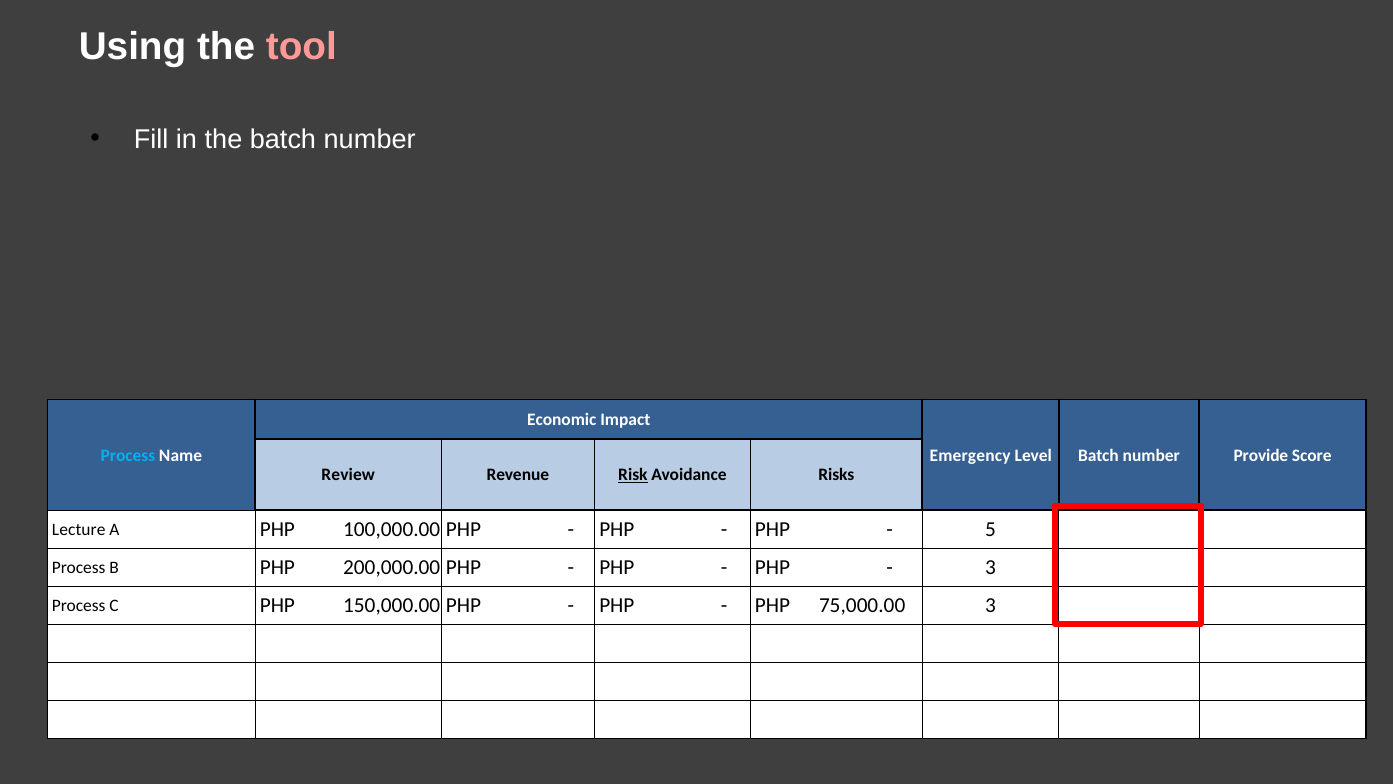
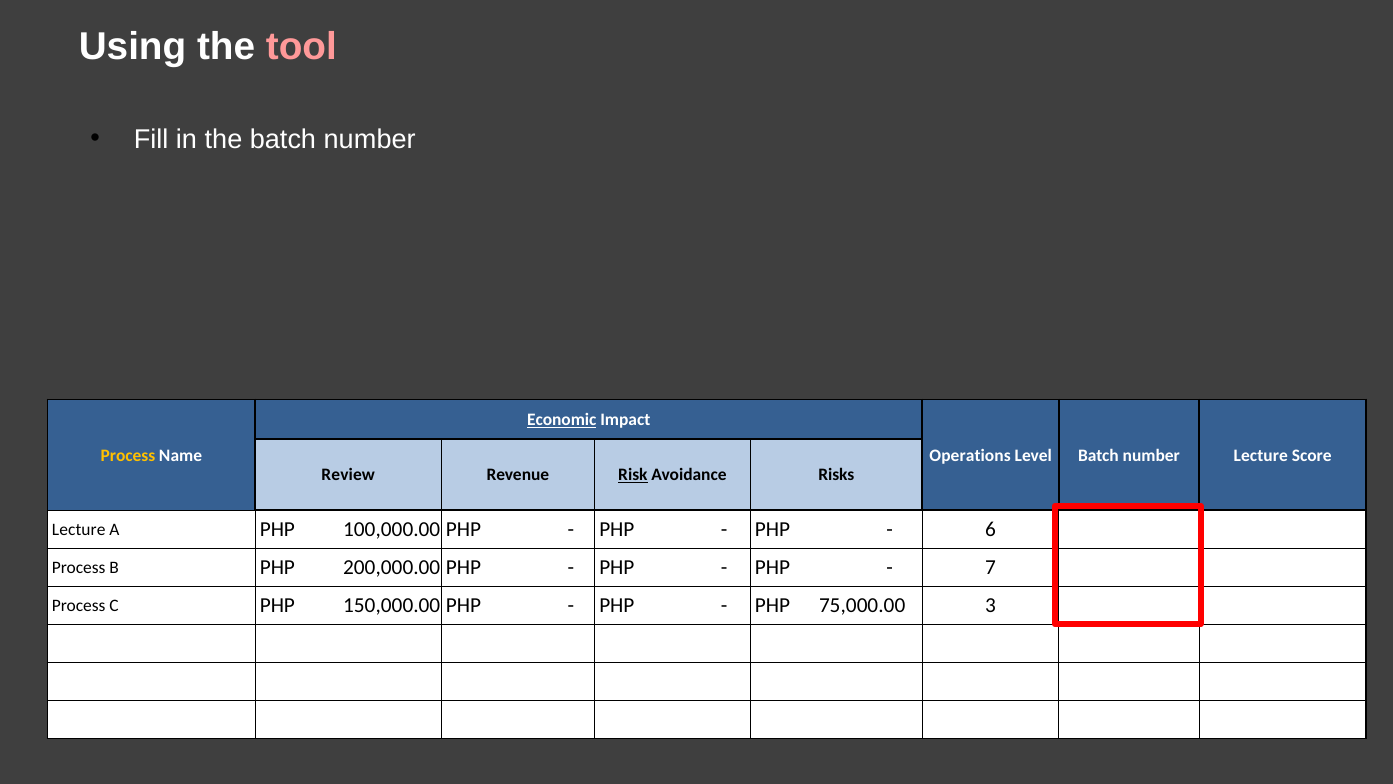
Economic underline: none -> present (562, 420)
Process colour: light blue -> yellow (128, 455)
Emergency: Emergency -> Operations (970, 455)
number Provide: Provide -> Lecture (1261, 455)
5: 5 -> 6 (991, 529)
3: 3 -> 7 (991, 567)
